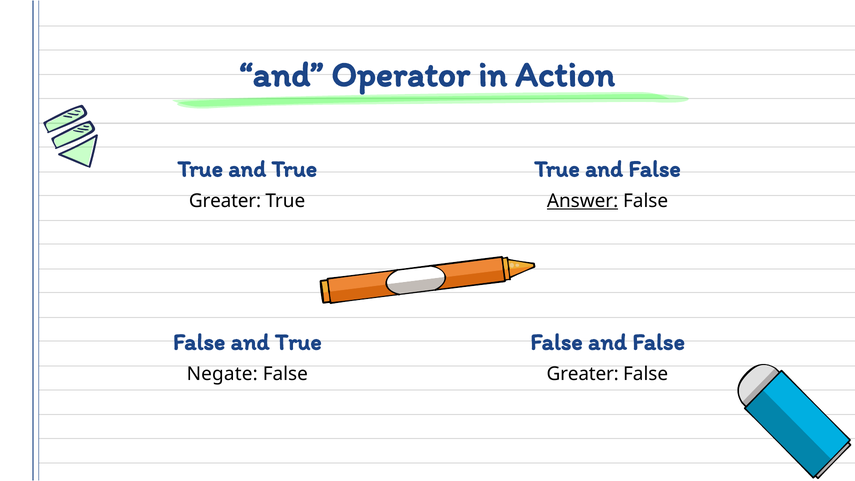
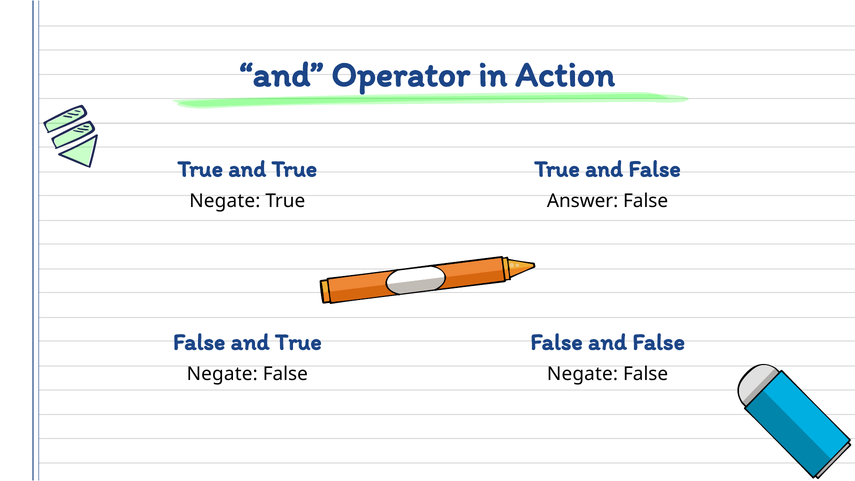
Greater: Greater -> Negate (225, 201)
Answer underline: present -> none (583, 201)
Greater: Greater -> Negate (582, 374)
